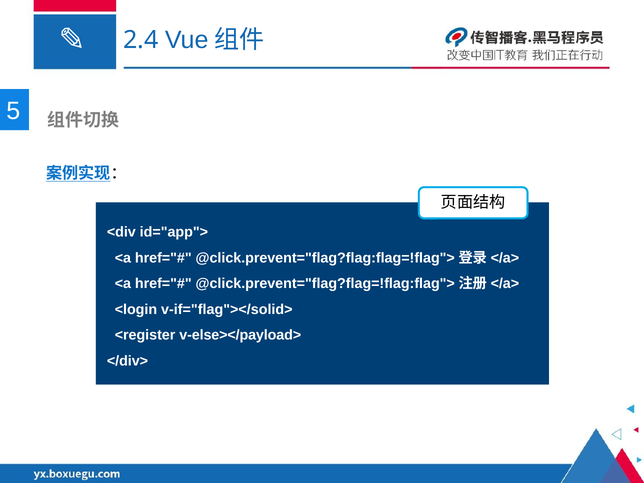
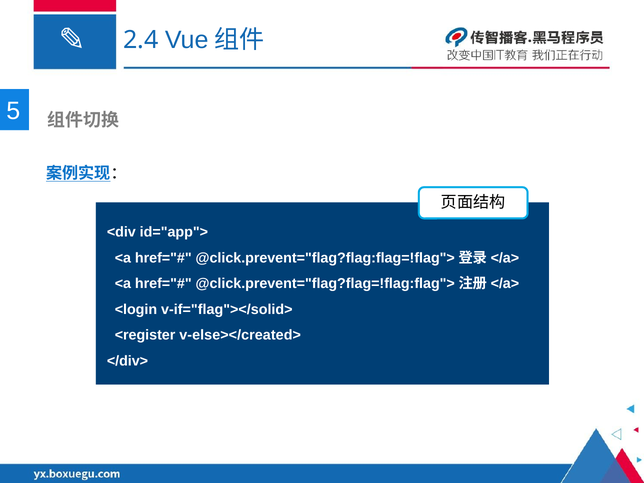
v-else></payload>: v-else></payload> -> v-else></created> (240, 335)
